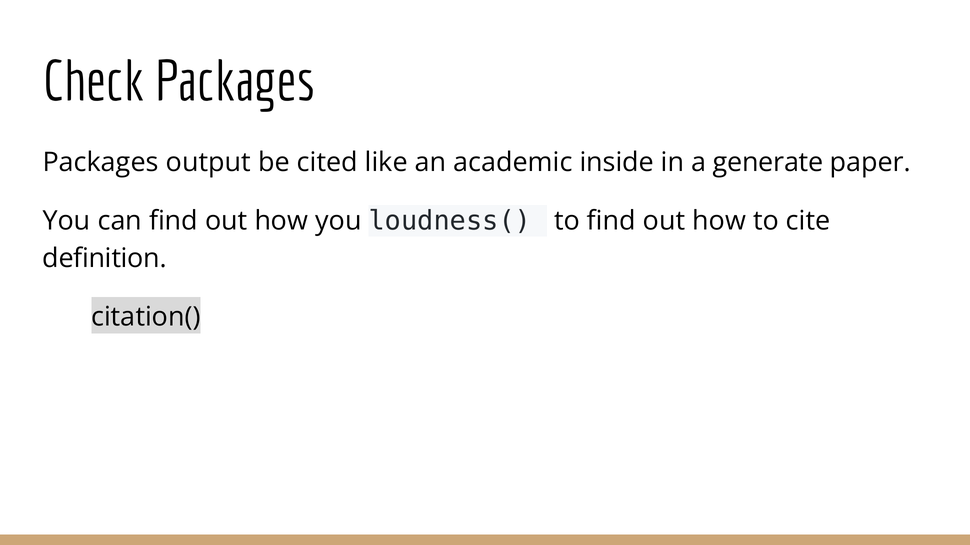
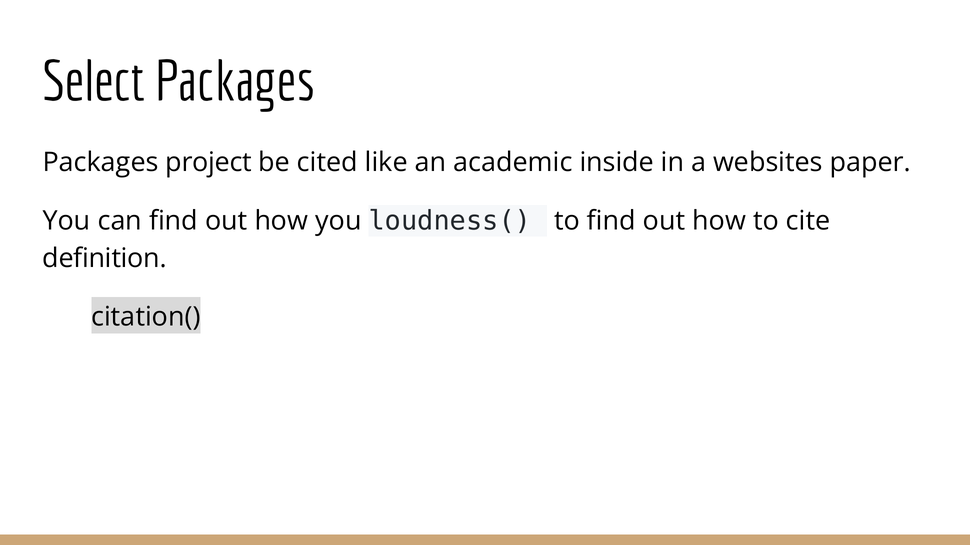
Check: Check -> Select (94, 82)
output: output -> project (209, 163)
generate: generate -> websites (768, 163)
